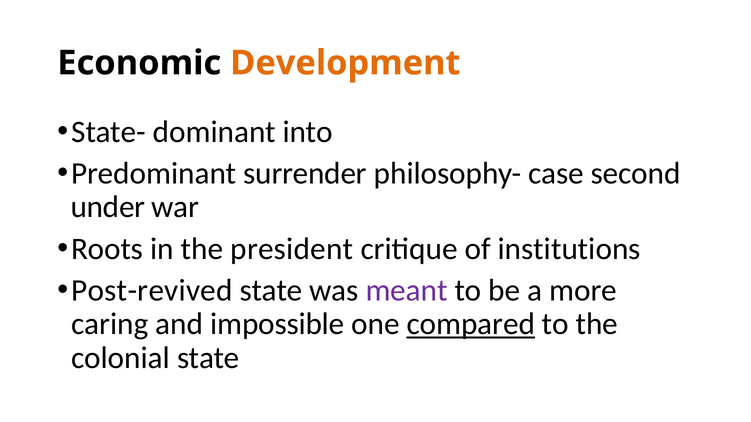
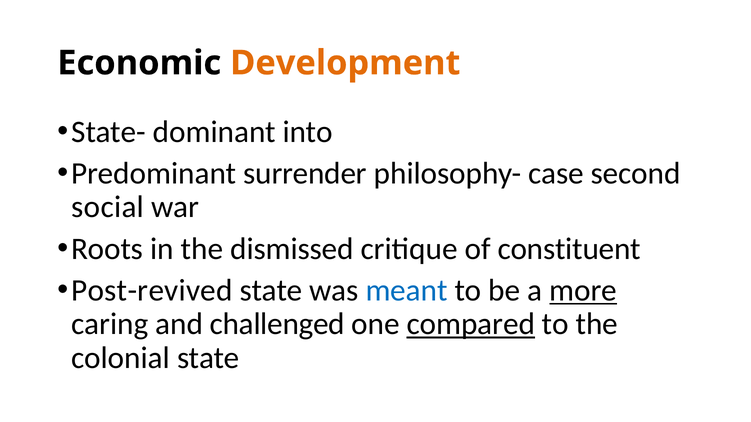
under: under -> social (108, 207)
president: president -> dismissed (292, 249)
institutions: institutions -> constituent (569, 249)
meant colour: purple -> blue (407, 291)
more underline: none -> present (583, 291)
impossible: impossible -> challenged (277, 324)
